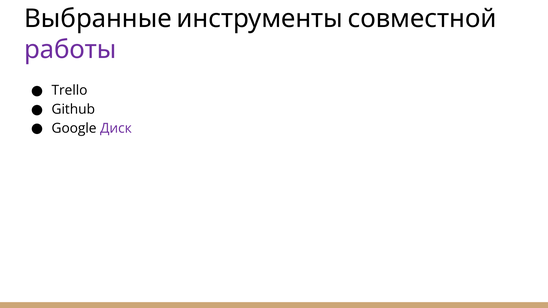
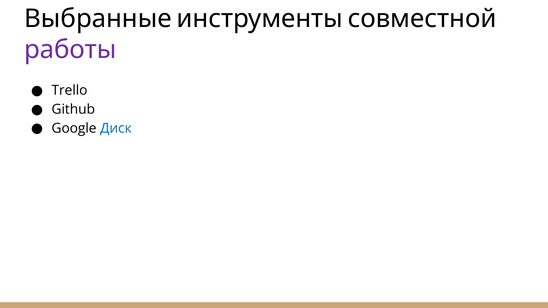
Диск colour: purple -> blue (116, 128)
